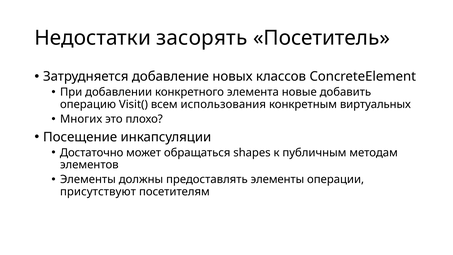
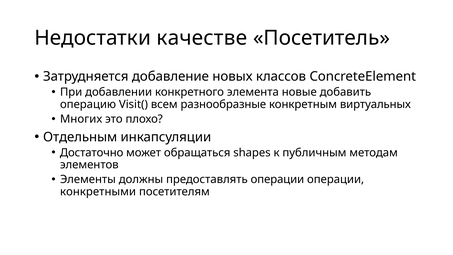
засорять: засорять -> качестве (202, 38)
использования: использования -> разнообразные (223, 104)
Посещение: Посещение -> Отдельным (80, 137)
предоставлять элементы: элементы -> операции (277, 179)
присутствуют: присутствуют -> конкретными (98, 192)
